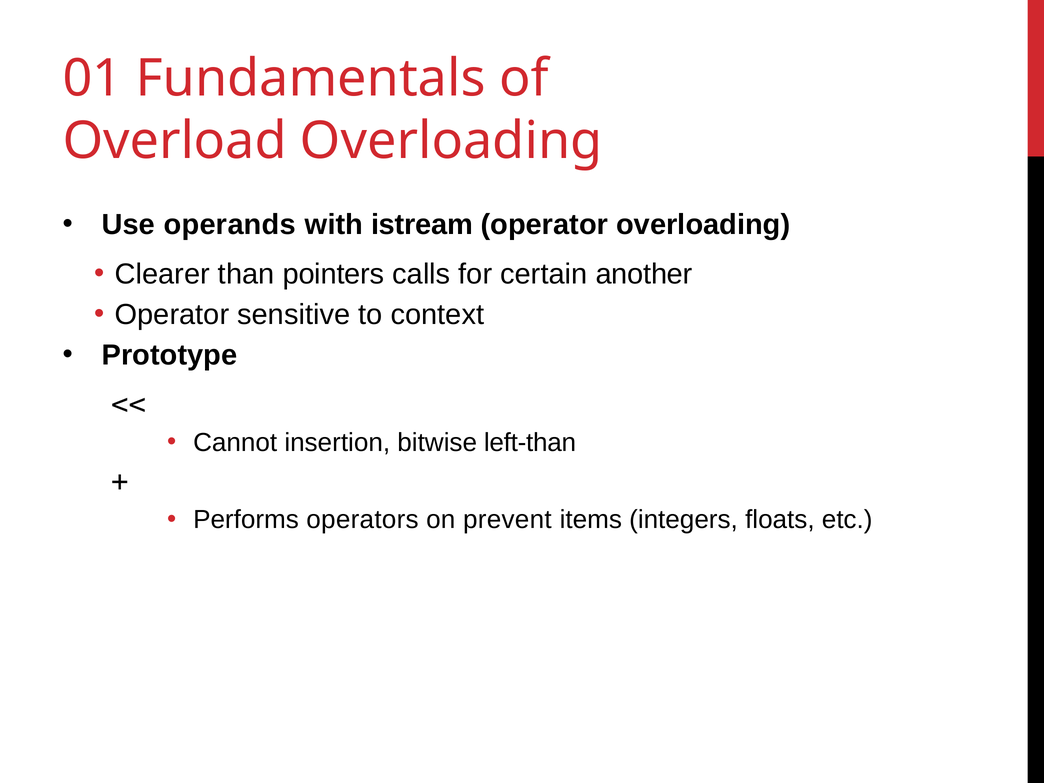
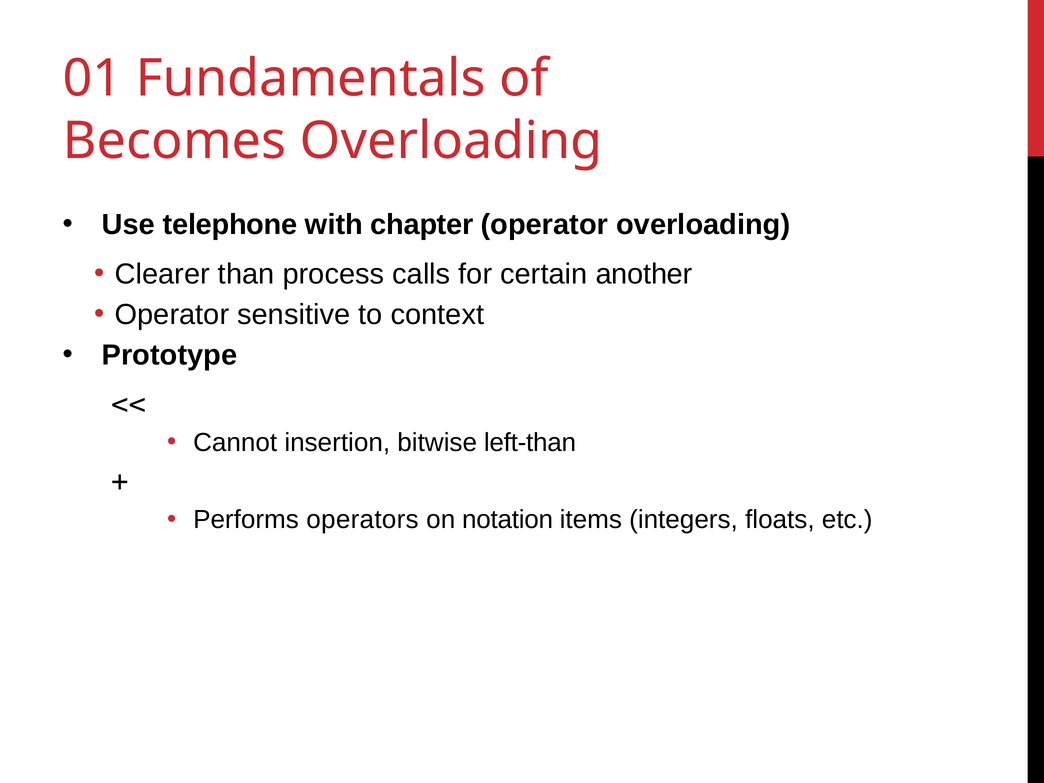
Overload: Overload -> Becomes (175, 141)
operands: operands -> telephone (230, 225)
istream: istream -> chapter (422, 225)
pointers: pointers -> process (333, 274)
prevent: prevent -> notation (508, 520)
